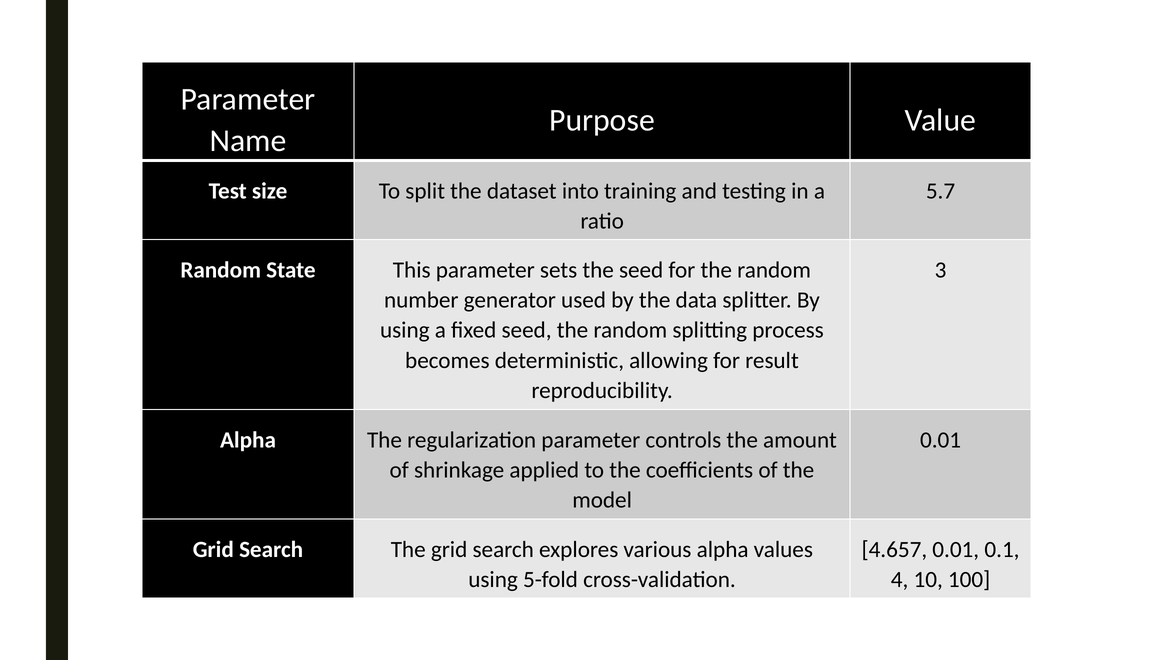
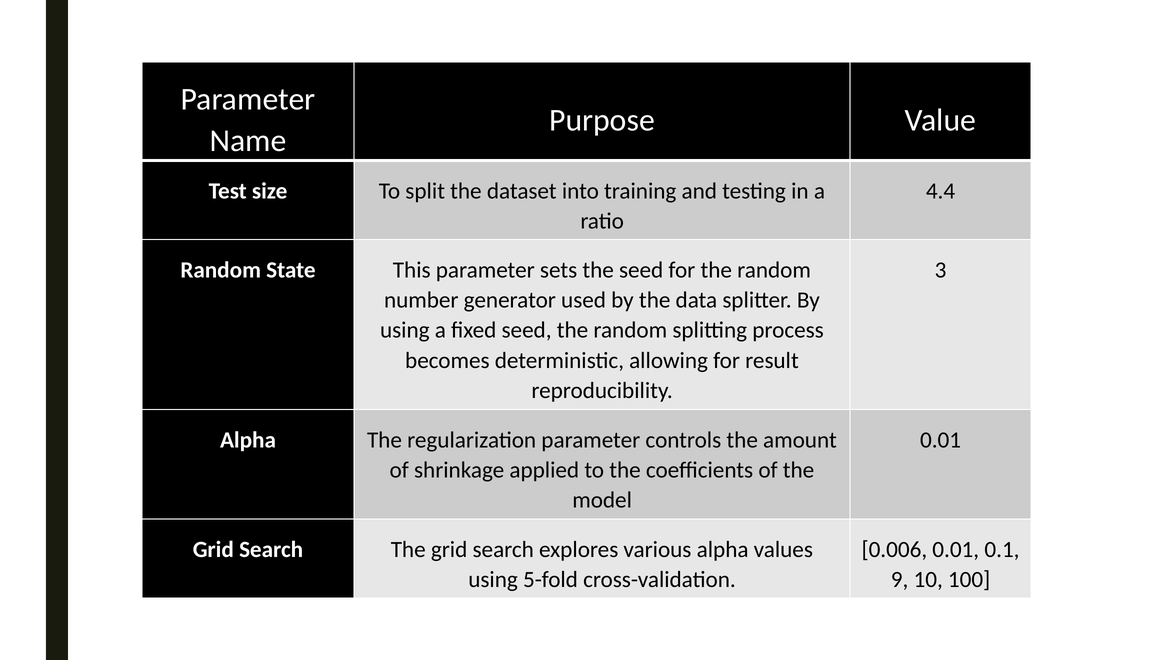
5.7: 5.7 -> 4.4 (941, 191)
4.657: 4.657 -> 0.006 (894, 549)
4: 4 -> 9 (900, 579)
